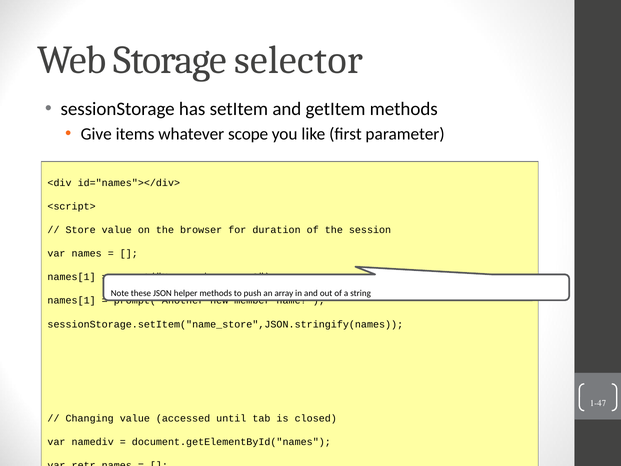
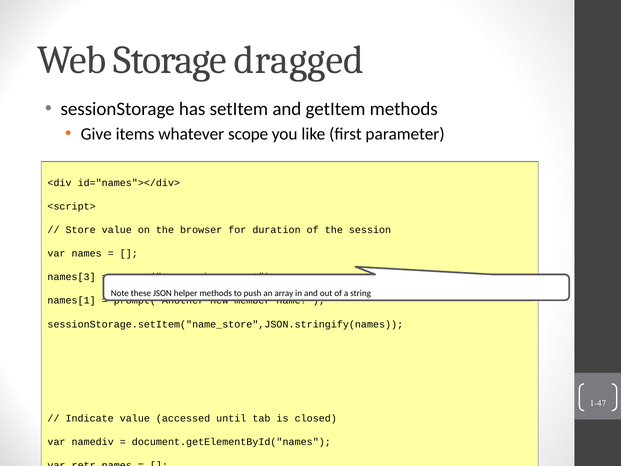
selector: selector -> dragged (299, 60)
names[1: names[1 -> names[3 (72, 277)
Changing: Changing -> Indicate (90, 418)
